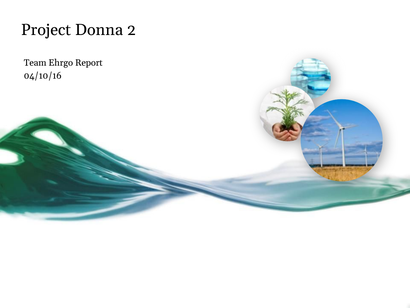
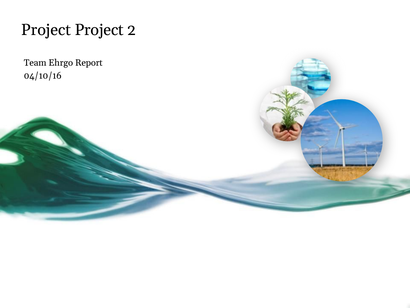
Project Donna: Donna -> Project (99, 30)
